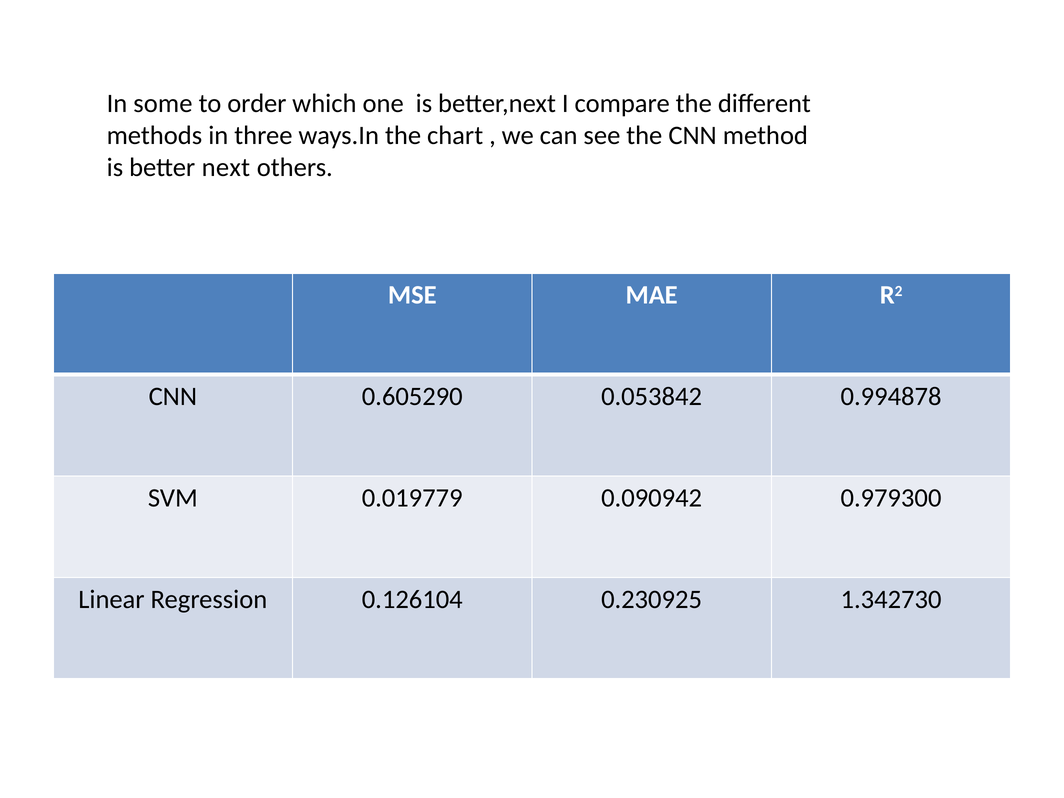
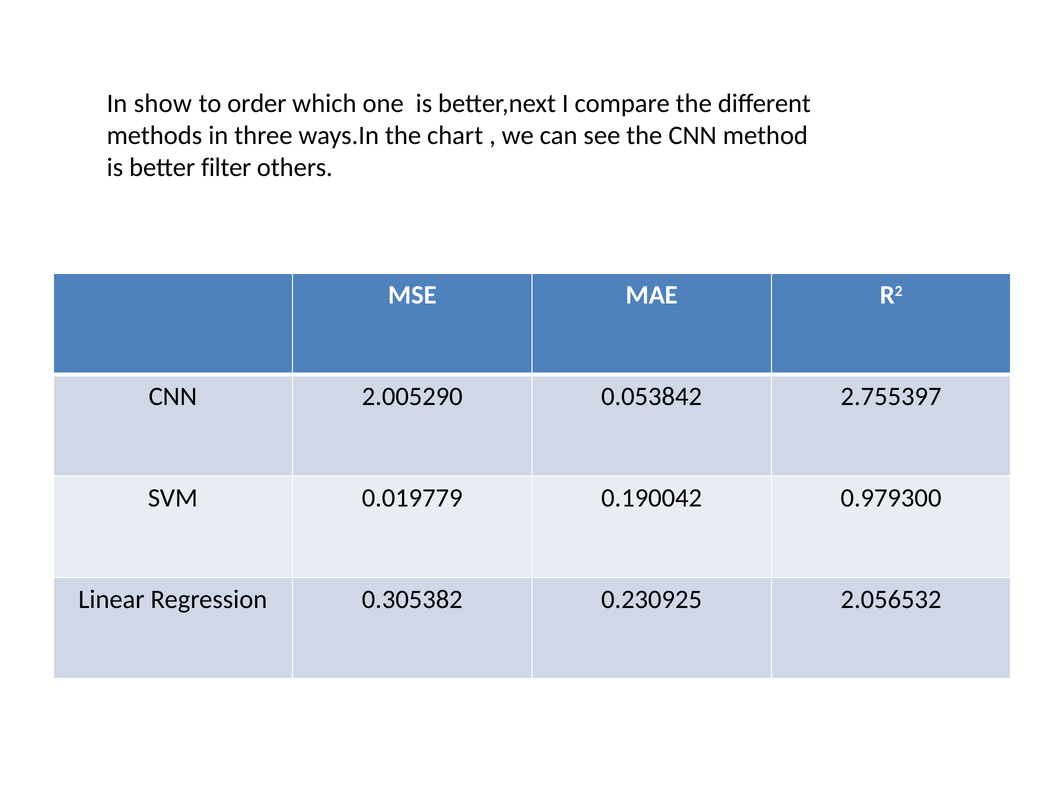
some: some -> show (163, 104)
next: next -> filter (226, 167)
0.605290: 0.605290 -> 2.005290 (412, 397)
0.994878: 0.994878 -> 2.755397 (891, 397)
0.090942: 0.090942 -> 0.190042 (652, 498)
0.126104: 0.126104 -> 0.305382 (412, 599)
1.342730: 1.342730 -> 2.056532 (891, 599)
